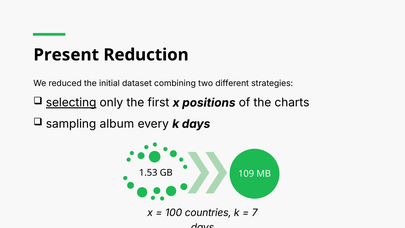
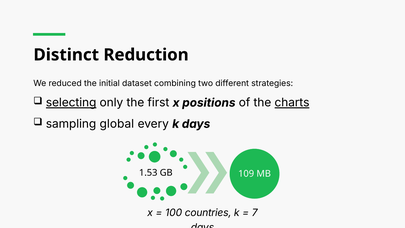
Present: Present -> Distinct (66, 55)
charts underline: none -> present (292, 103)
album: album -> global (117, 124)
